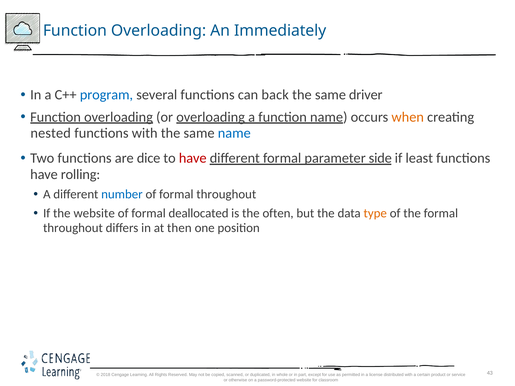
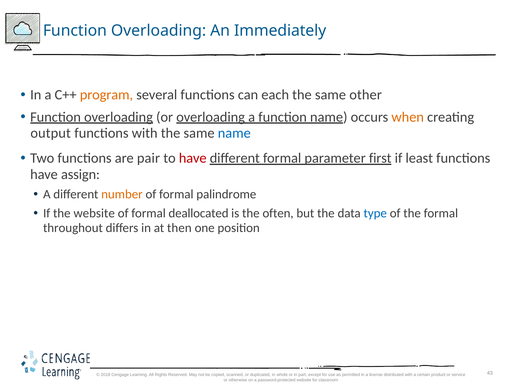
program colour: blue -> orange (106, 95)
back: back -> each (275, 95)
driver: driver -> other (366, 95)
nested: nested -> output (51, 133)
dice: dice -> pair (148, 158)
side: side -> first (380, 158)
rolling: rolling -> assign (80, 175)
number colour: blue -> orange (122, 194)
of formal throughout: throughout -> palindrome (226, 194)
type colour: orange -> blue (375, 213)
